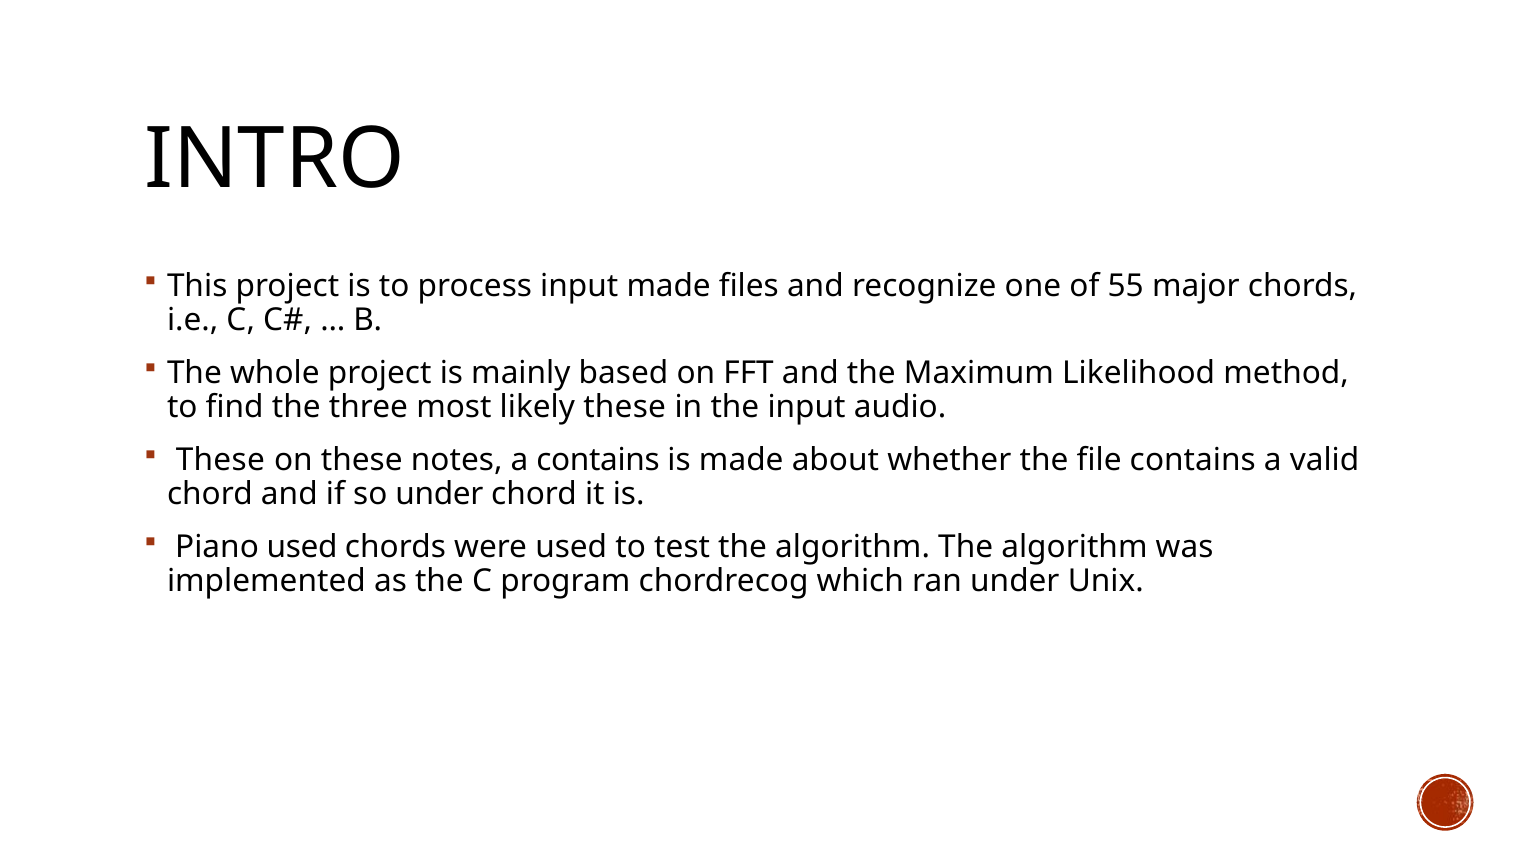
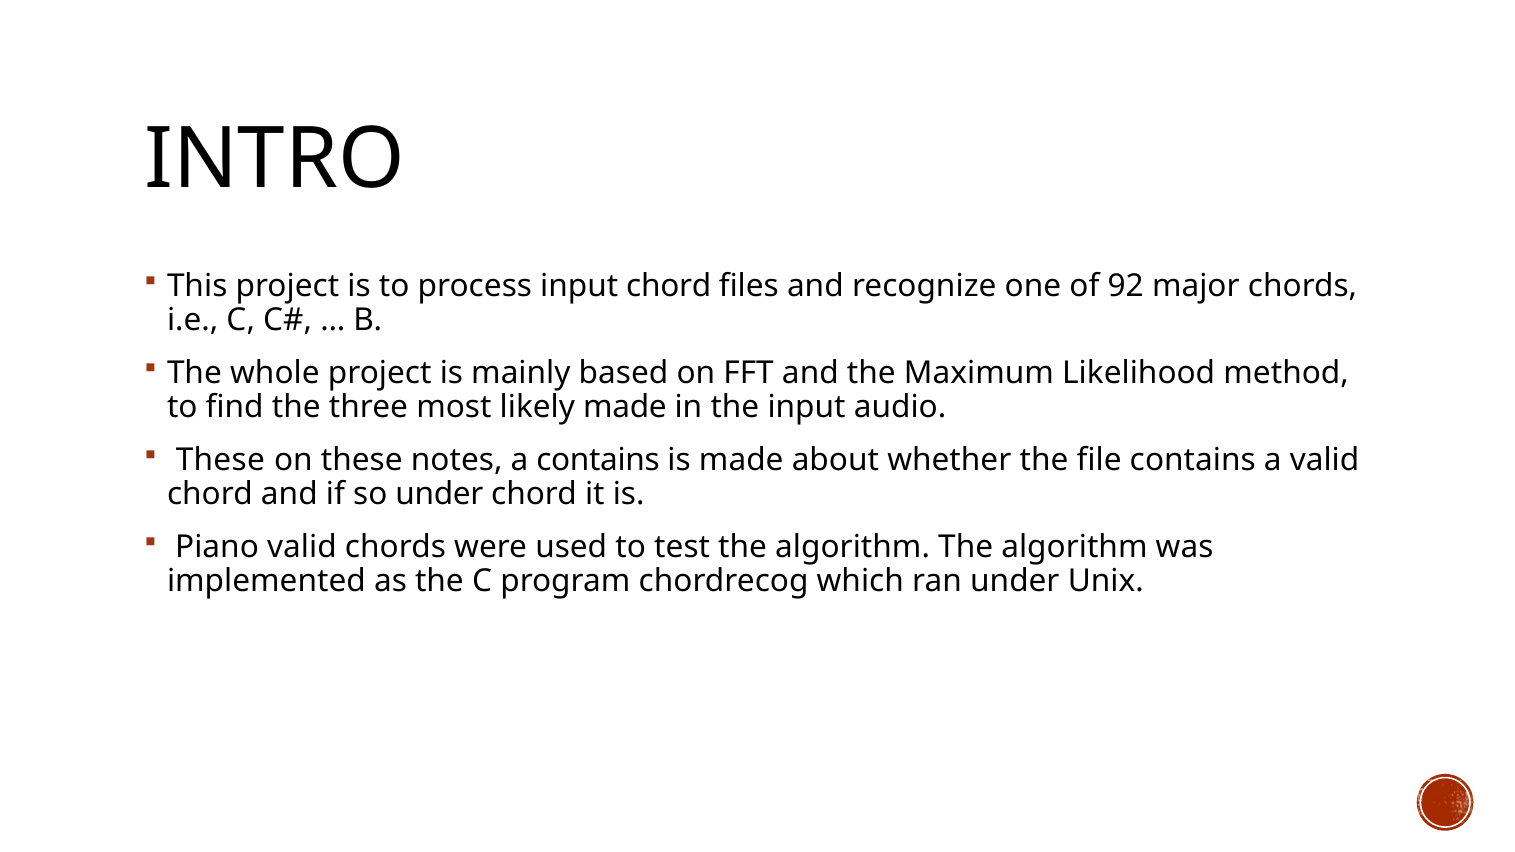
input made: made -> chord (669, 286)
55: 55 -> 92 (1126, 286)
likely these: these -> made (625, 407)
Piano used: used -> valid (302, 547)
